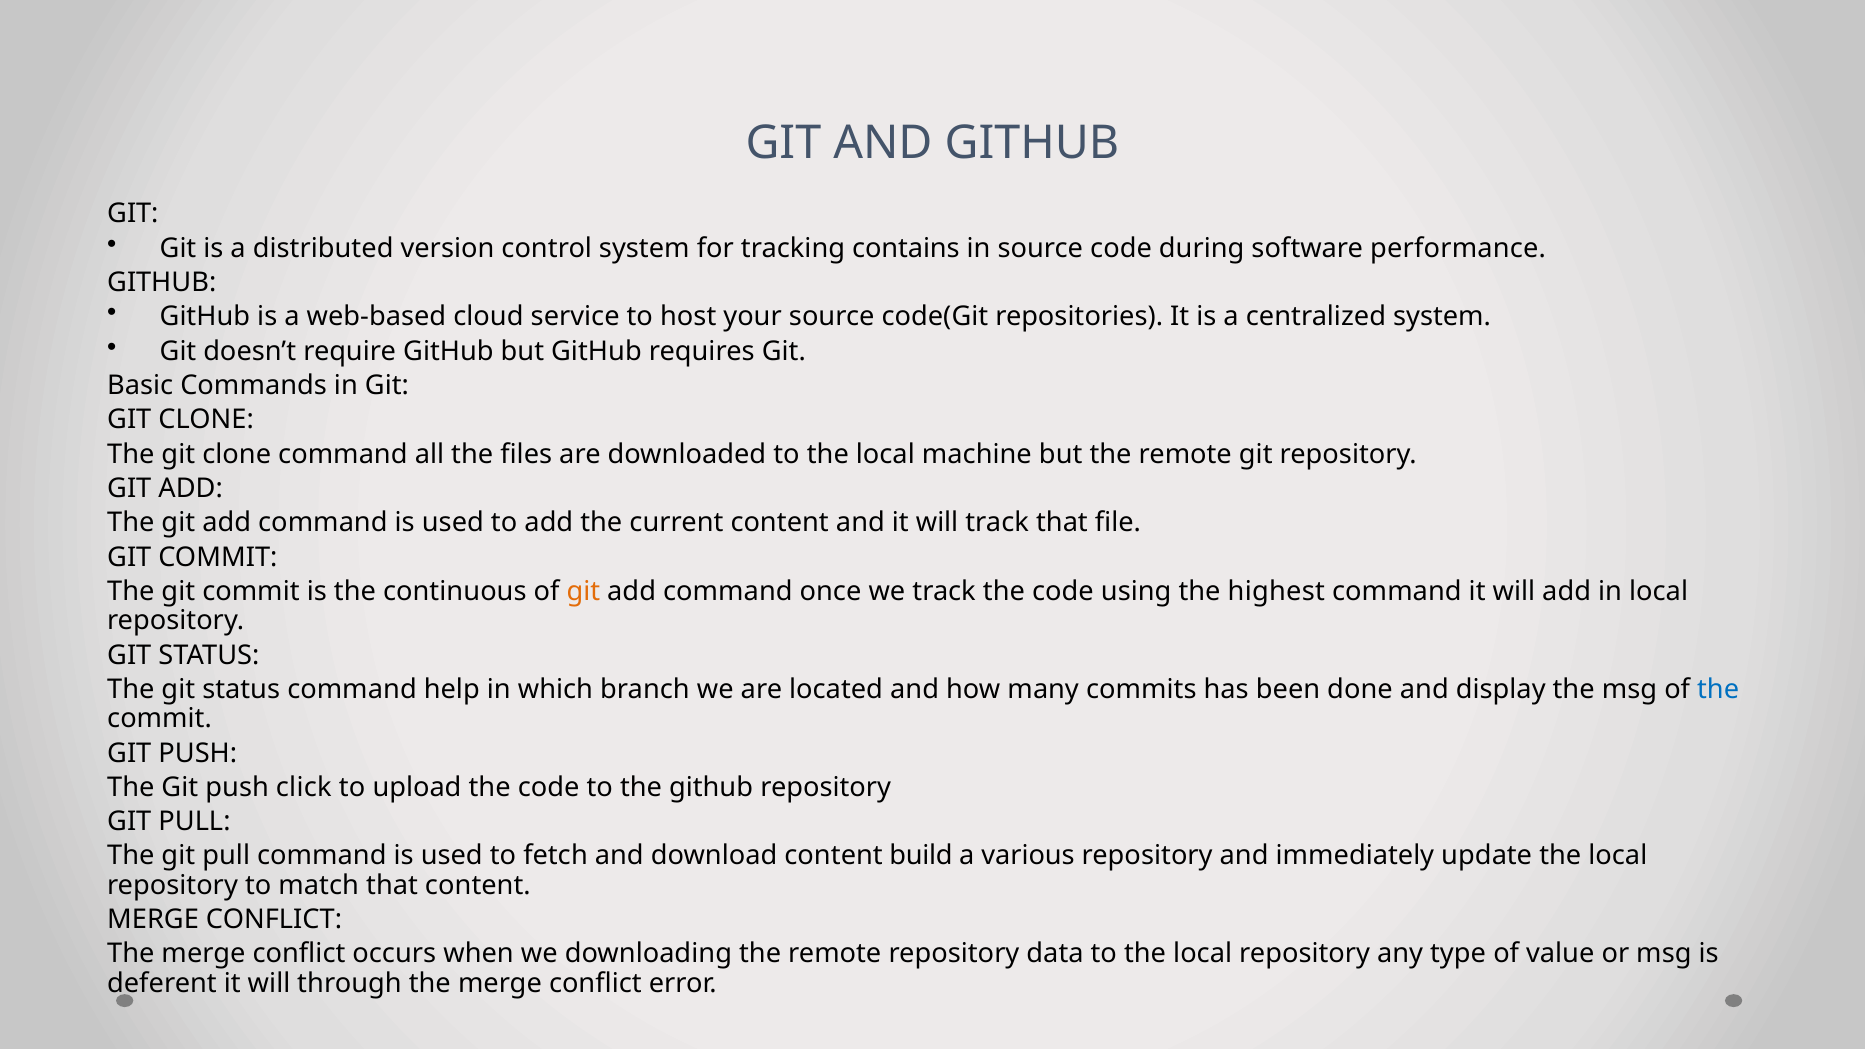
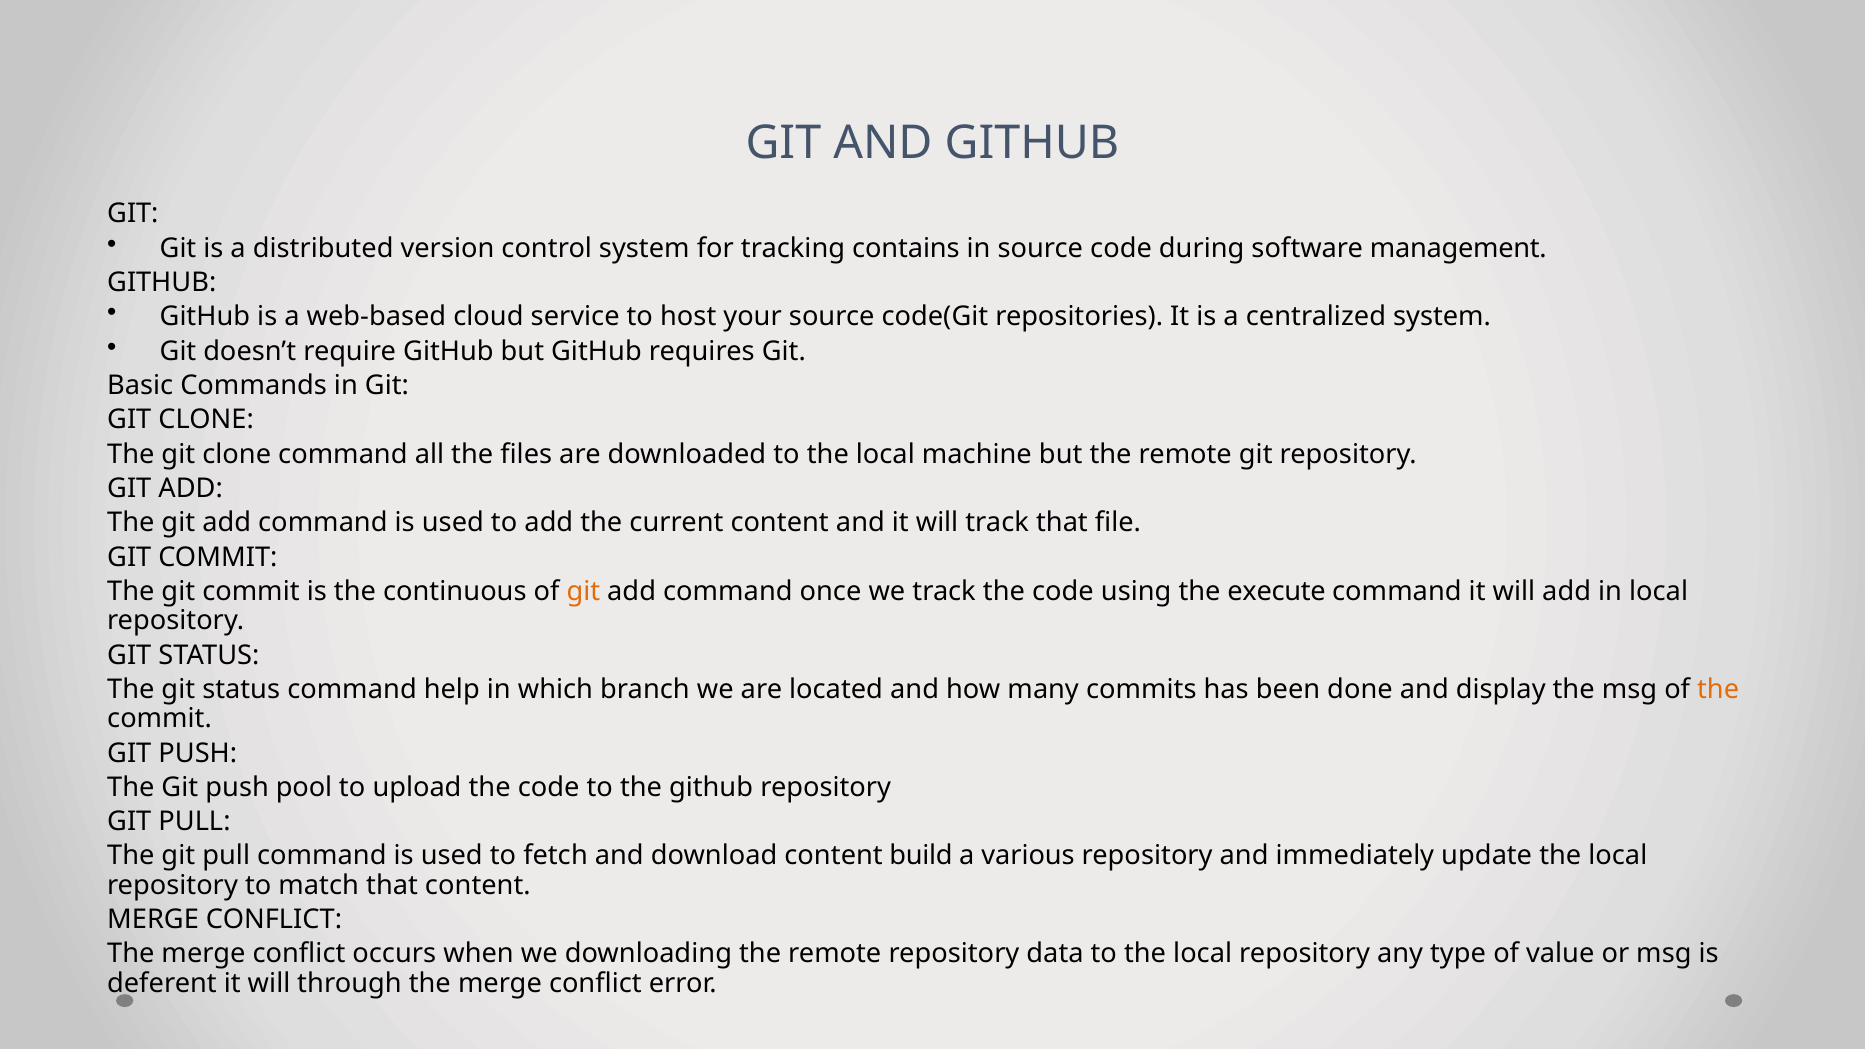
performance: performance -> management (1458, 248)
highest: highest -> execute (1277, 591)
the colour: blue -> orange (1718, 689)
click: click -> pool (304, 787)
